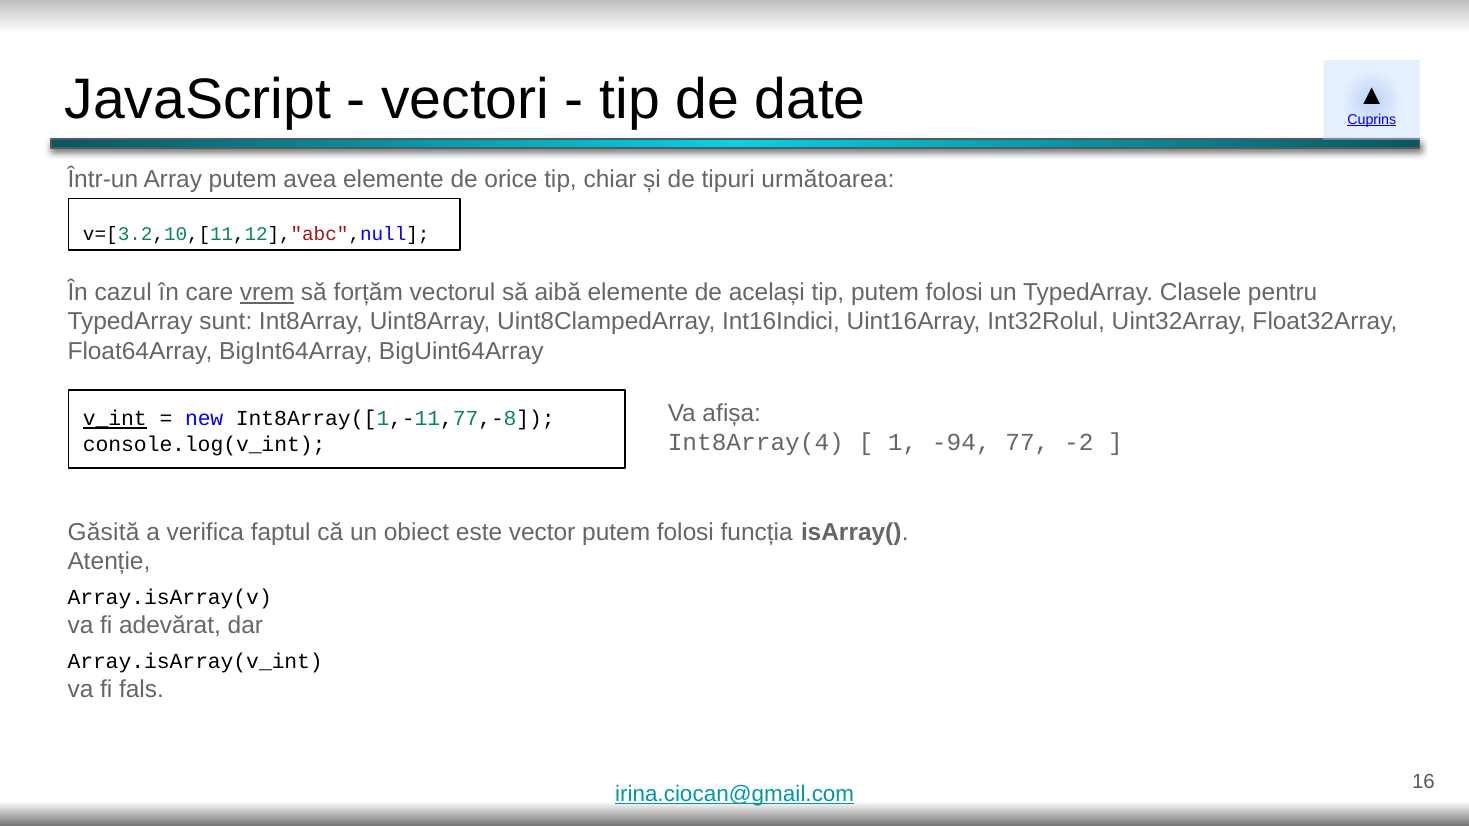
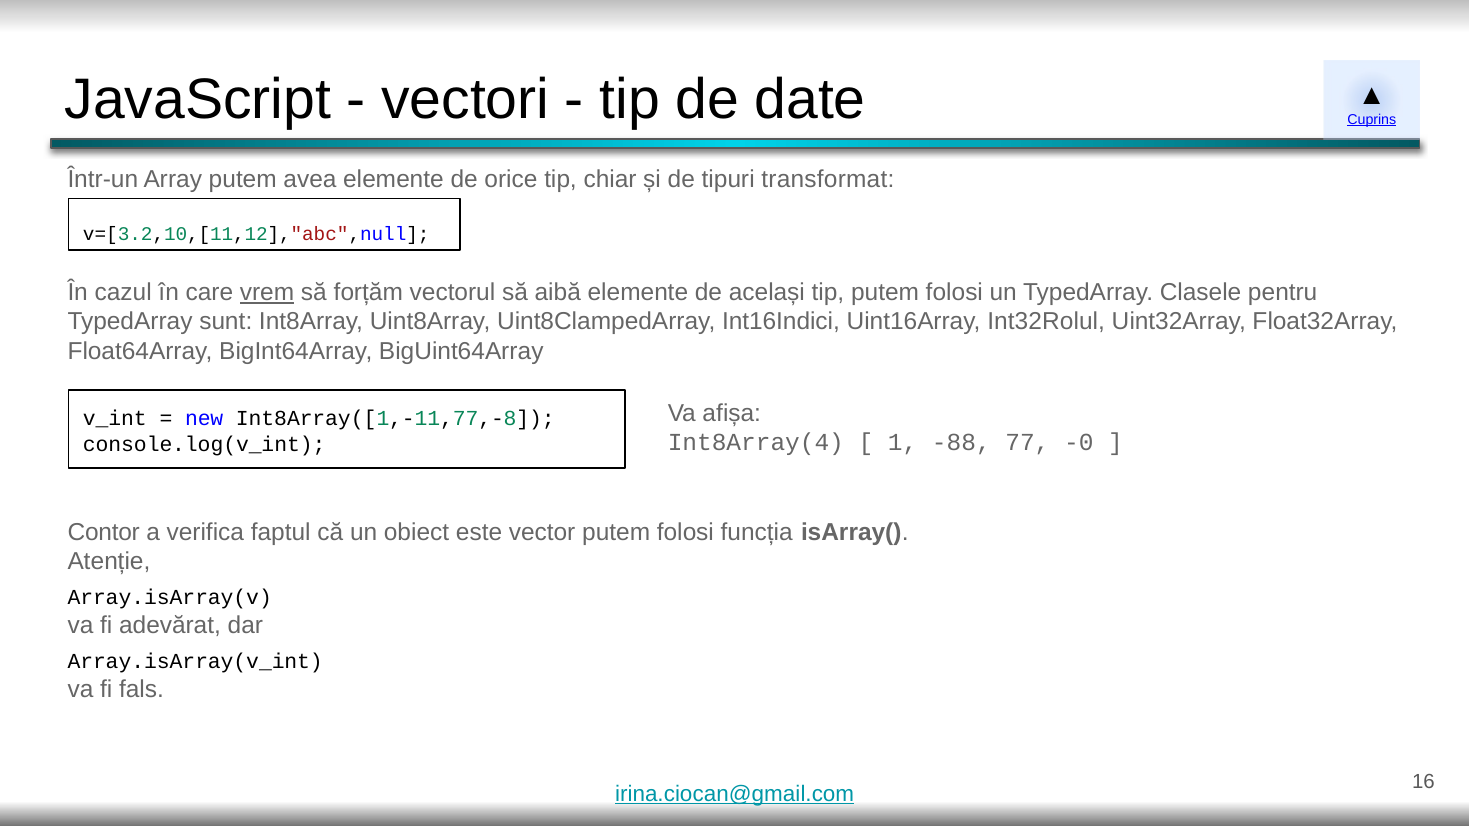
următoarea: următoarea -> transformat (828, 180)
v_int underline: present -> none (115, 419)
-94: -94 -> -88 (961, 443)
-2: -2 -> -0 (1079, 443)
Găsită: Găsită -> Contor (104, 532)
